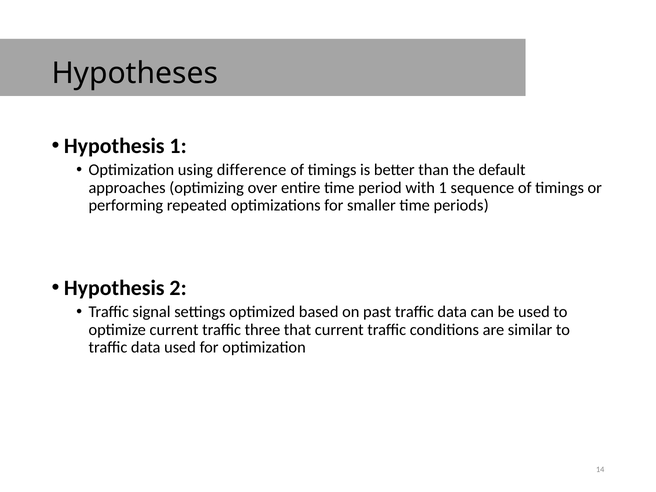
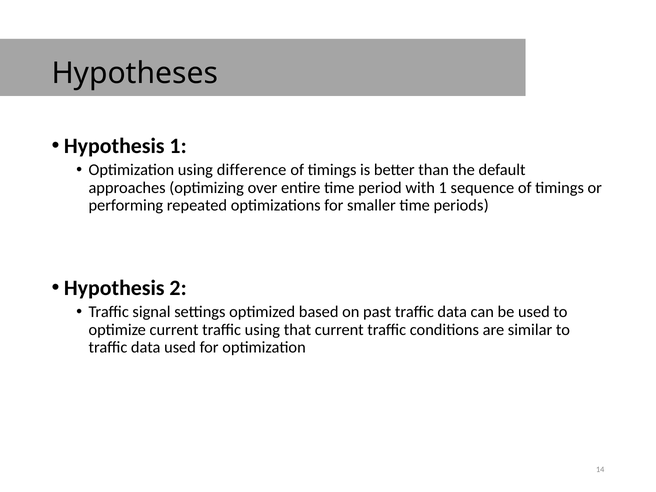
traffic three: three -> using (262, 330)
